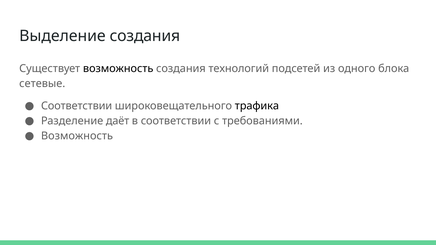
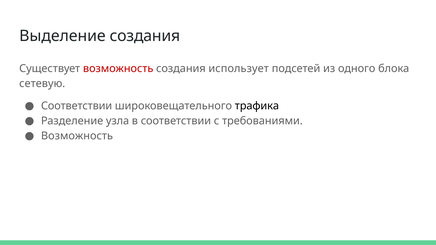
возможность colour: black -> red (118, 69)
технологий: технологий -> использует (239, 69)
сетевые: сетевые -> сетевую (42, 84)
даёт: даёт -> узла (118, 121)
